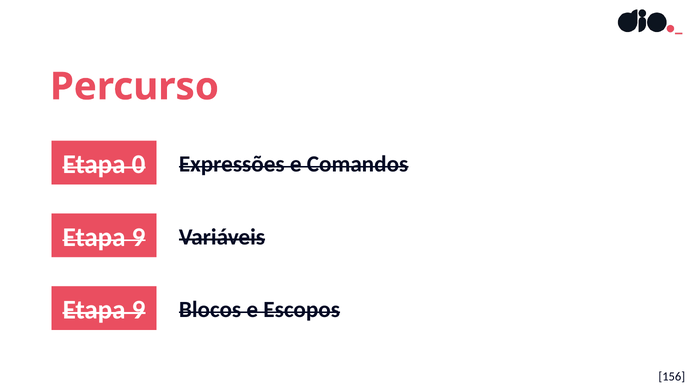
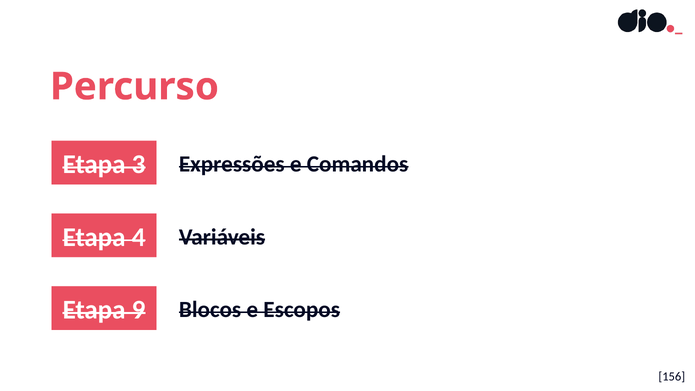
0: 0 -> 3 (139, 165)
9: 9 -> 4 (139, 237)
